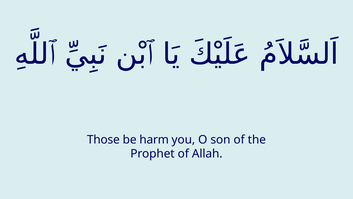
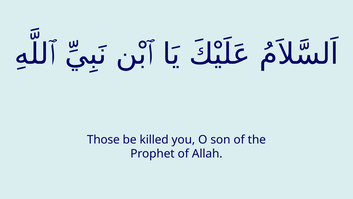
harm: harm -> killed (154, 139)
